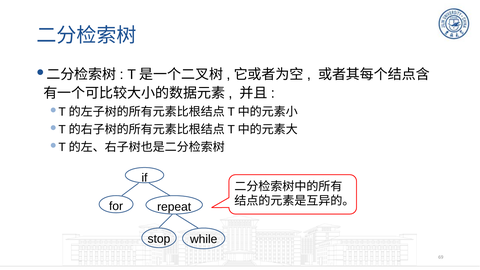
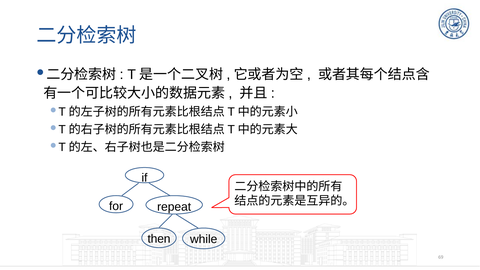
stop: stop -> then (159, 239)
